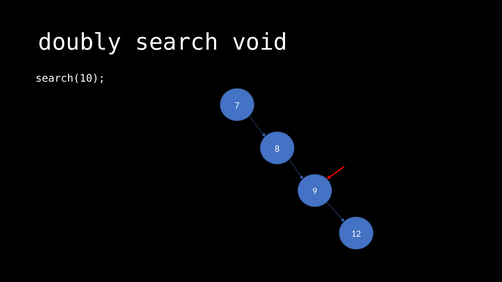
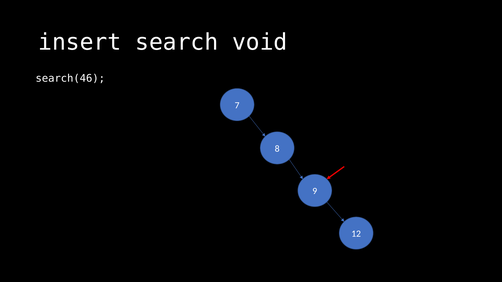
doubly: doubly -> insert (80, 42)
search(10: search(10 -> search(46 (70, 78)
